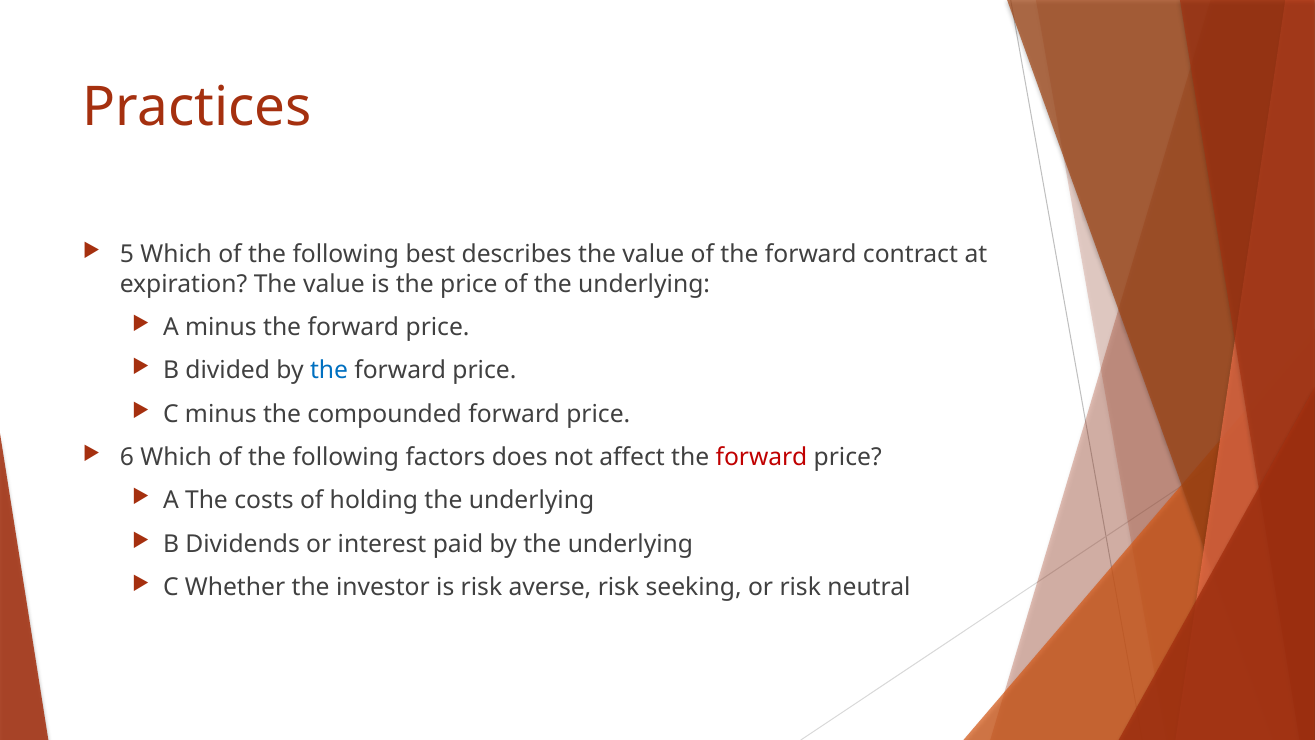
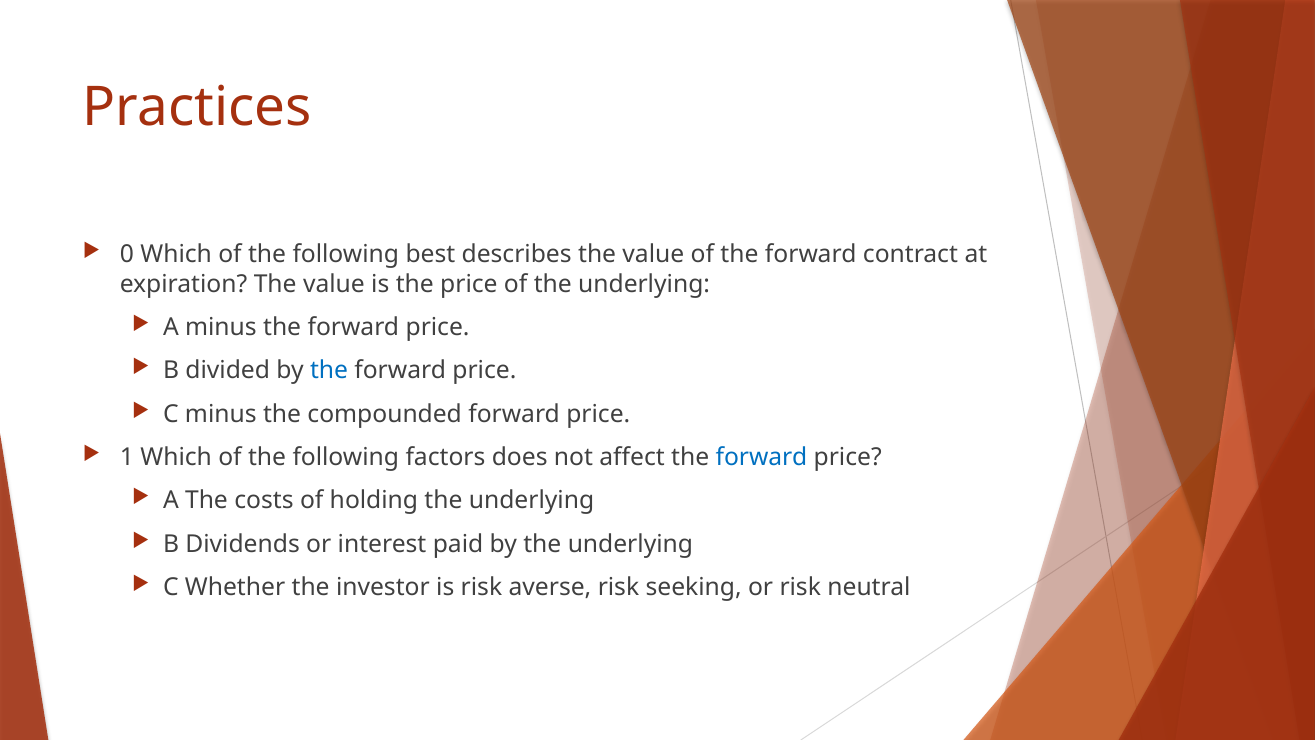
5: 5 -> 0 (127, 254)
6: 6 -> 1 (127, 457)
forward colour: red -> blue (762, 457)
